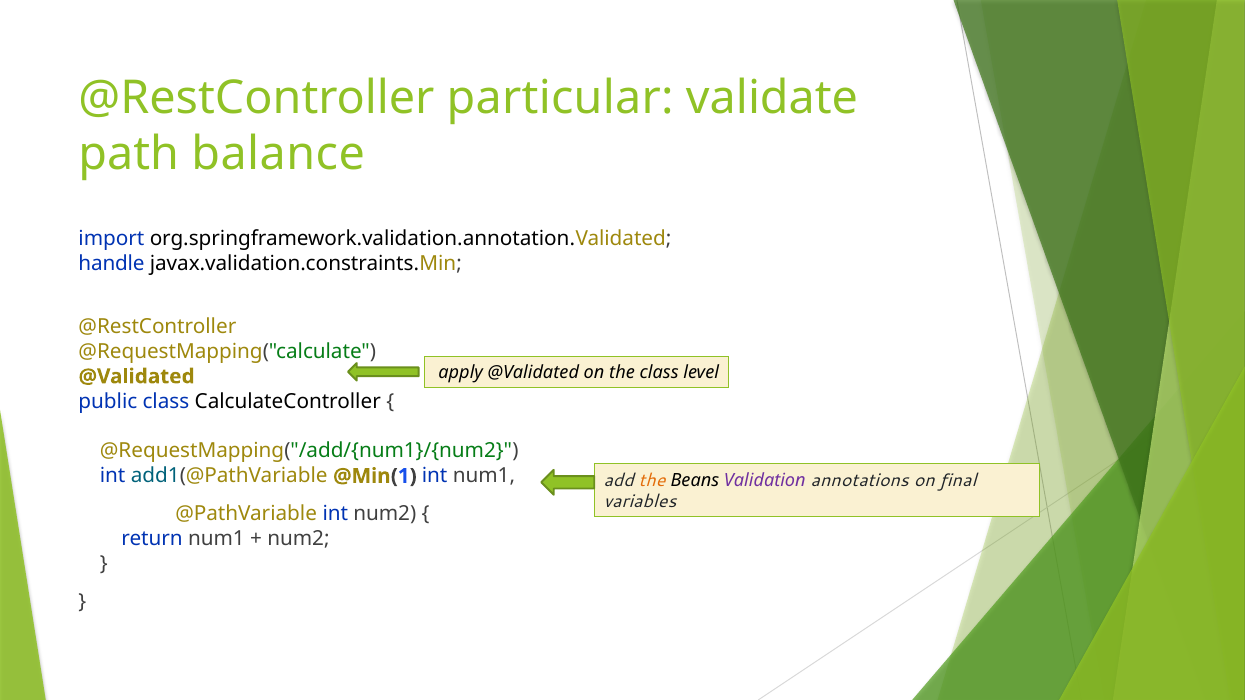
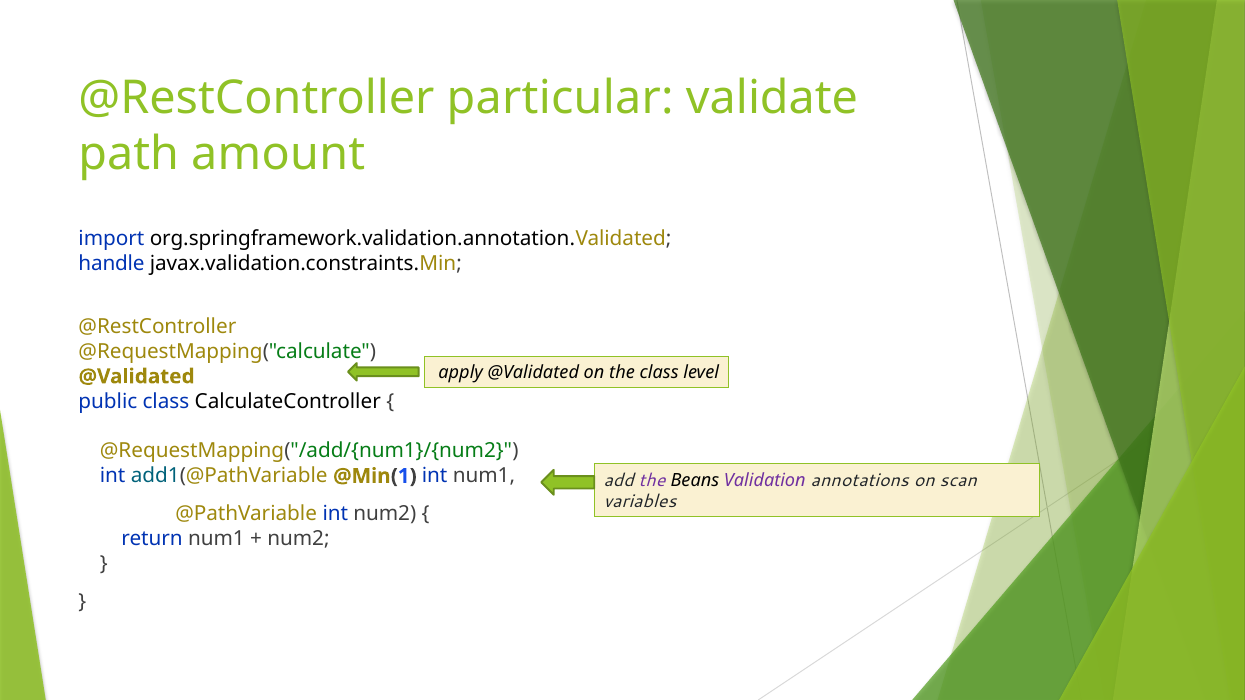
balance: balance -> amount (278, 154)
the colour: orange -> purple (652, 480)
final: final -> scan (958, 480)
